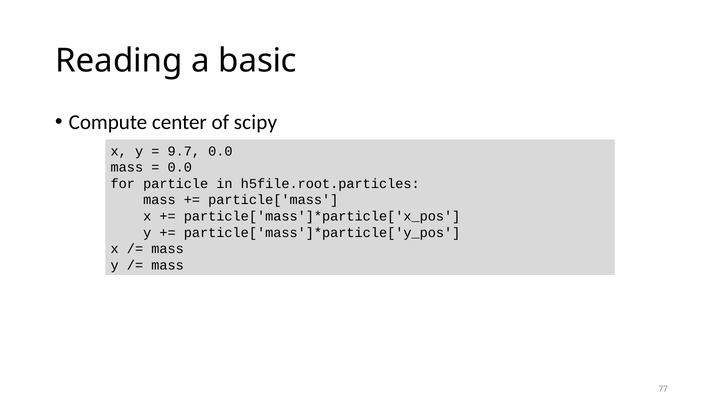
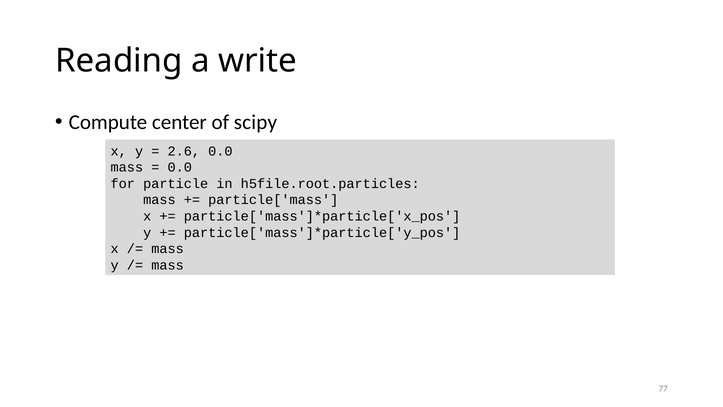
basic: basic -> write (258, 61)
9.7: 9.7 -> 2.6 (184, 151)
